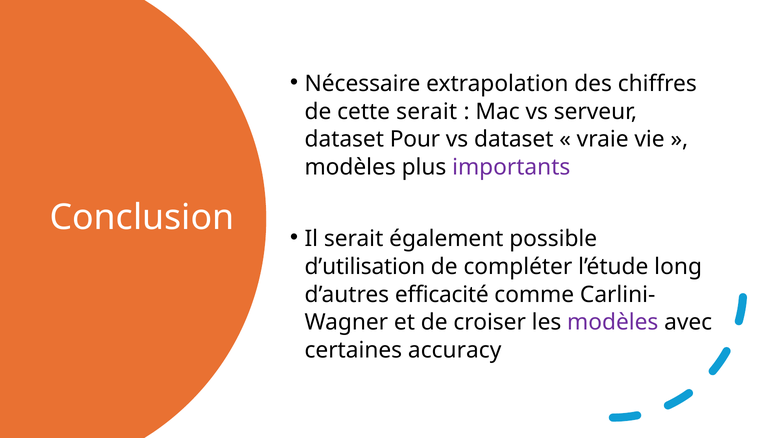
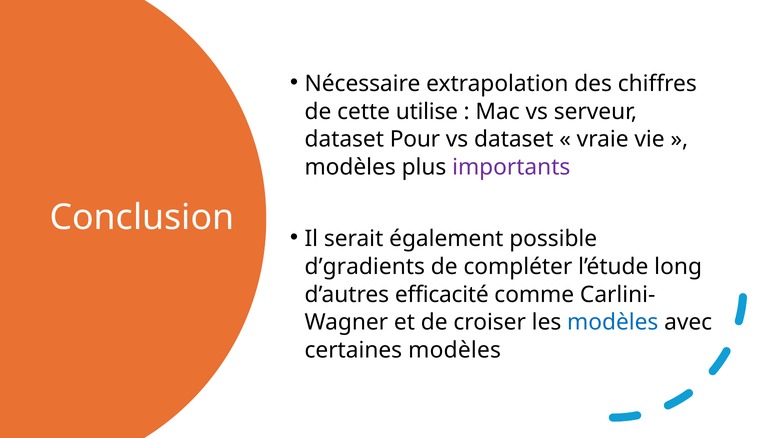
cette serait: serait -> utilise (427, 112)
d’utilisation: d’utilisation -> d’gradients (365, 267)
modèles colour: purple -> blue (613, 322)
certaines accuracy: accuracy -> modèles (455, 350)
